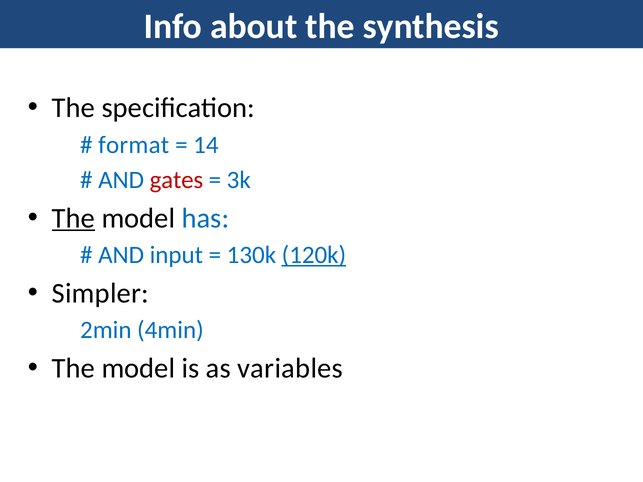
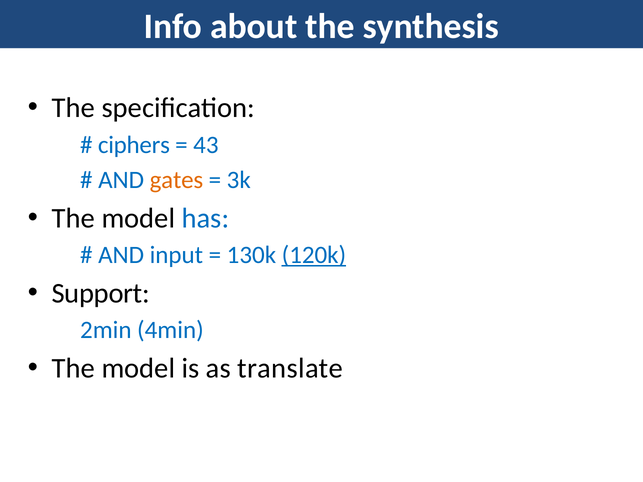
format: format -> ciphers (134, 145)
14: 14 -> 43 (206, 145)
gates colour: red -> orange (176, 180)
The underline: present -> none (74, 218)
Simpler: Simpler -> Support (101, 293)
variables: variables -> translate (290, 368)
